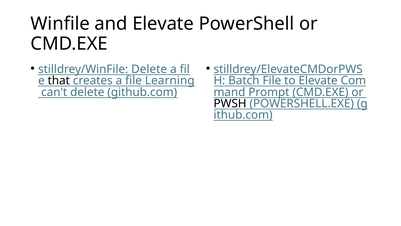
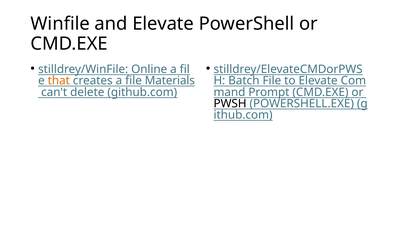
stilldrey/WinFile Delete: Delete -> Online (149, 69)
that colour: black -> orange (59, 81)
Learning: Learning -> Materials (170, 81)
